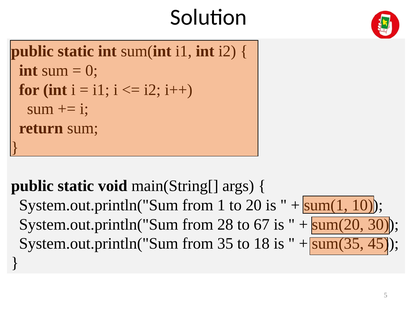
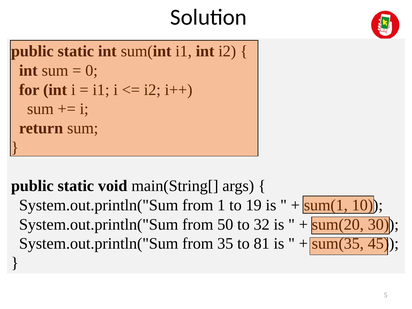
20: 20 -> 19 (254, 205)
28: 28 -> 50 (225, 224)
67: 67 -> 32 (262, 224)
18: 18 -> 81 (262, 244)
